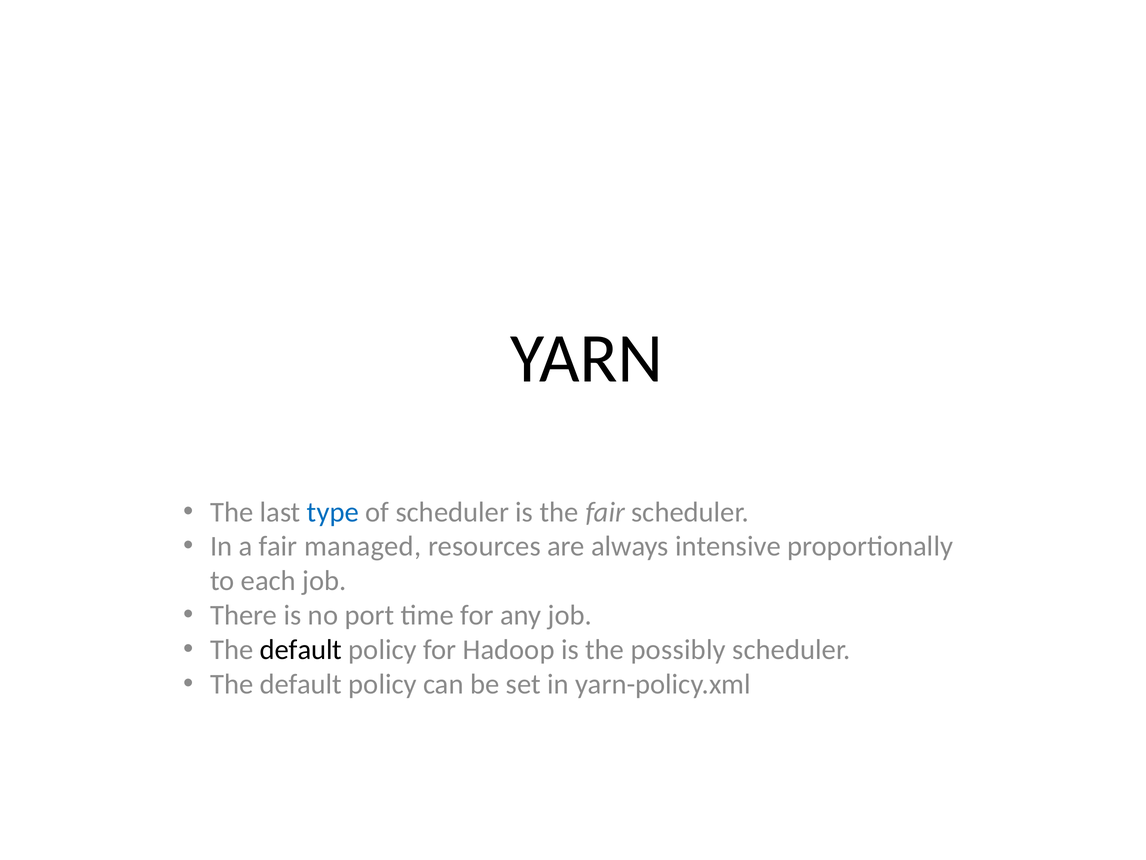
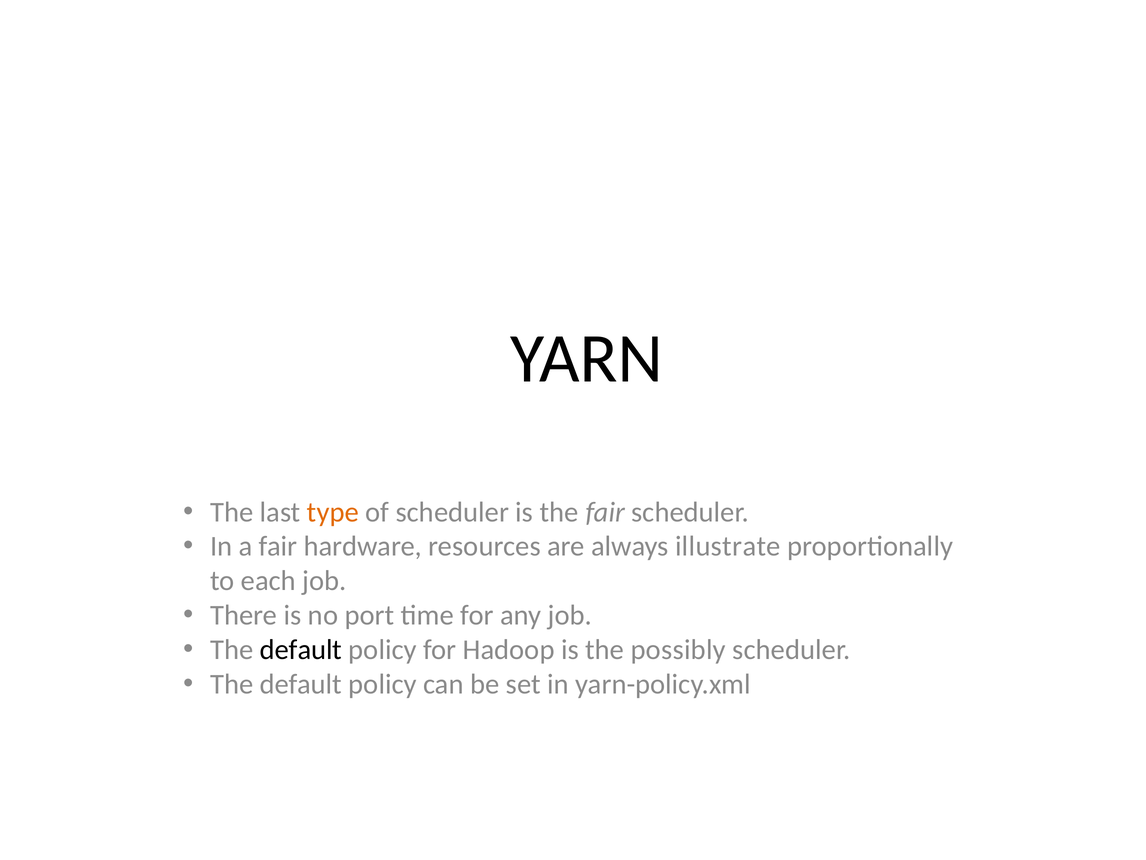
type colour: blue -> orange (333, 512)
managed: managed -> hardware (363, 546)
intensive: intensive -> illustrate (728, 546)
